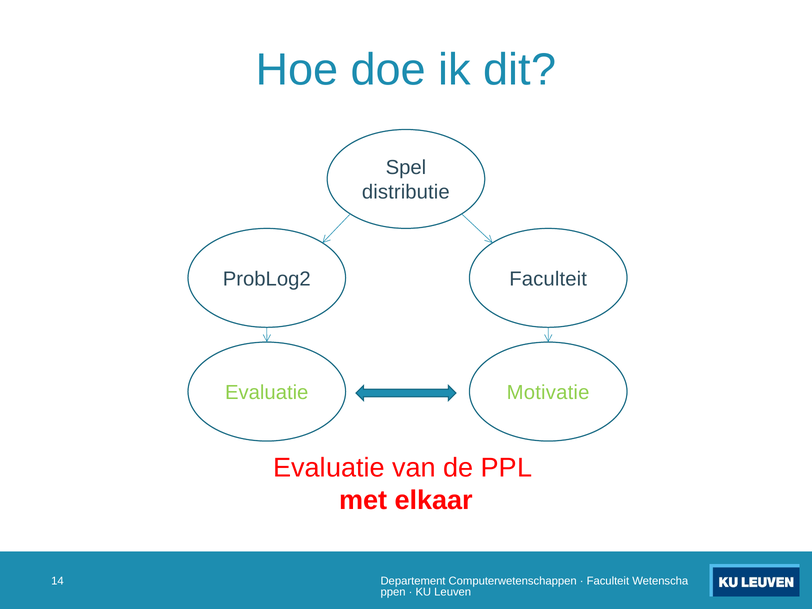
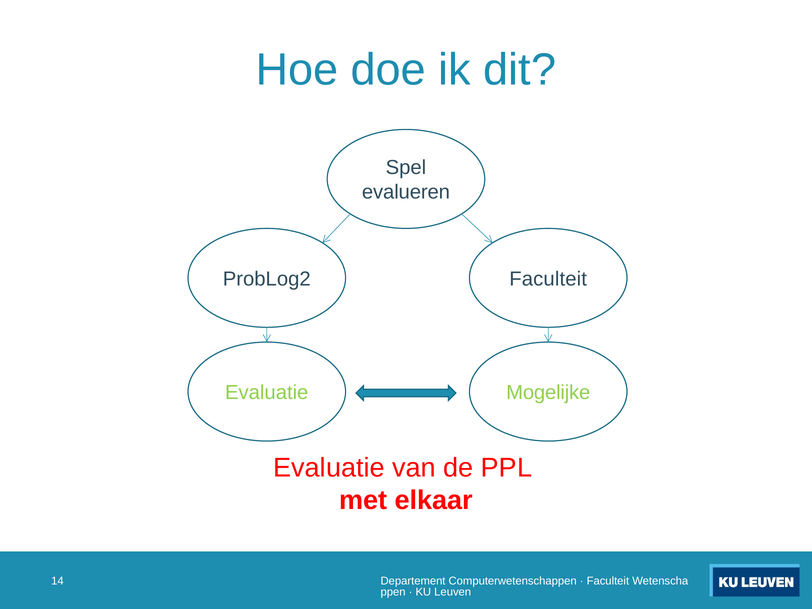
distributie: distributie -> evalueren (406, 192)
Motivatie: Motivatie -> Mogelijke (548, 393)
